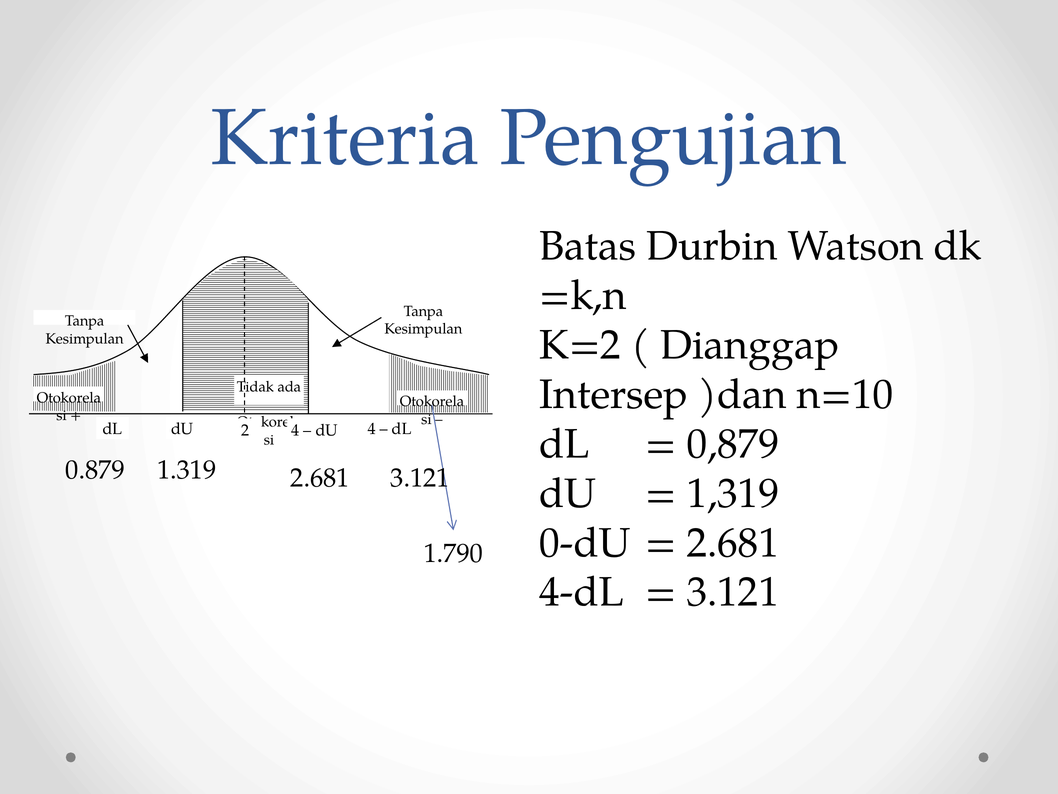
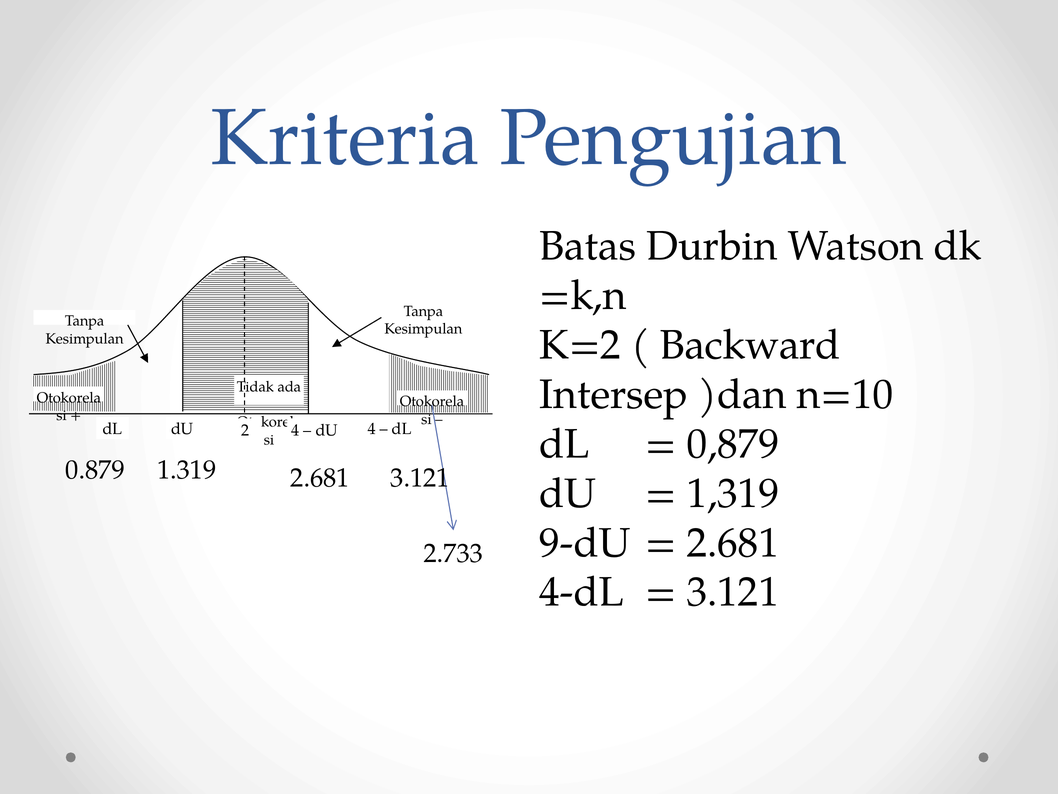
Dianggap: Dianggap -> Backward (750, 345)
0-dU: 0-dU -> 9-dU (585, 543)
1.790: 1.790 -> 2.733 (453, 553)
